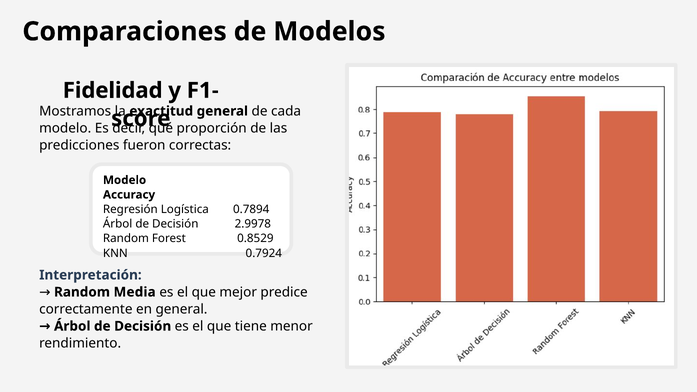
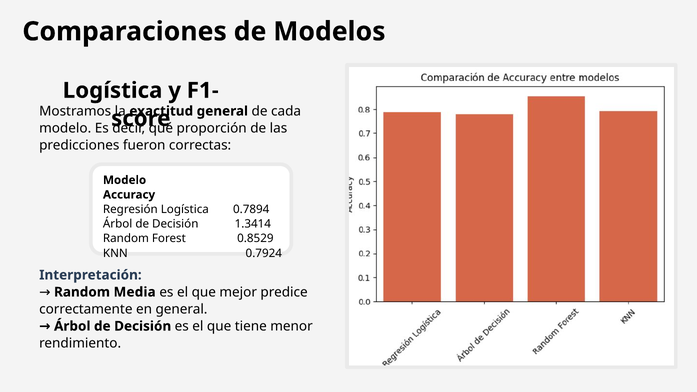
Fidelidad: Fidelidad -> Logística (113, 90)
2.9978: 2.9978 -> 1.3414 (253, 224)
